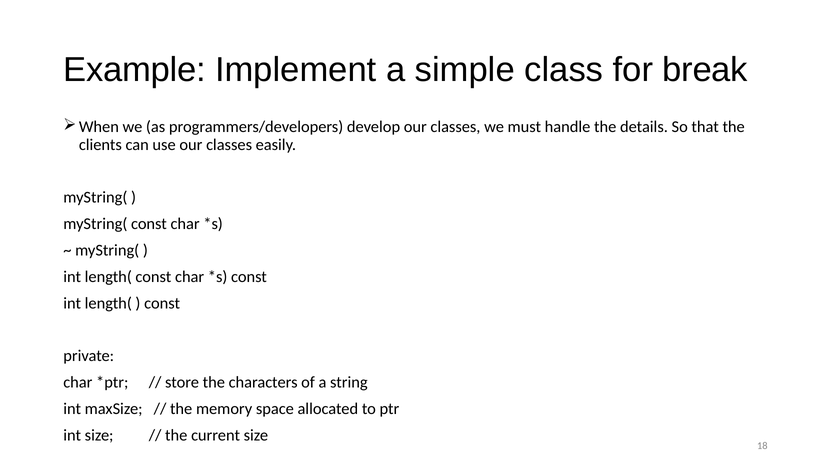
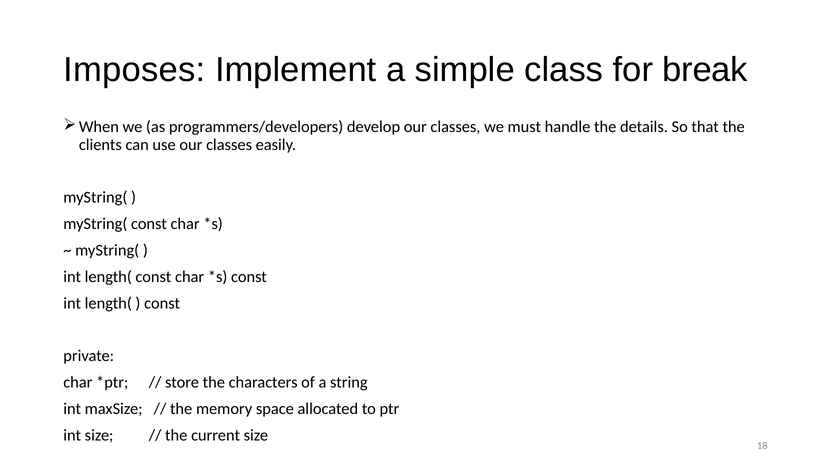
Example: Example -> Imposes (134, 70)
